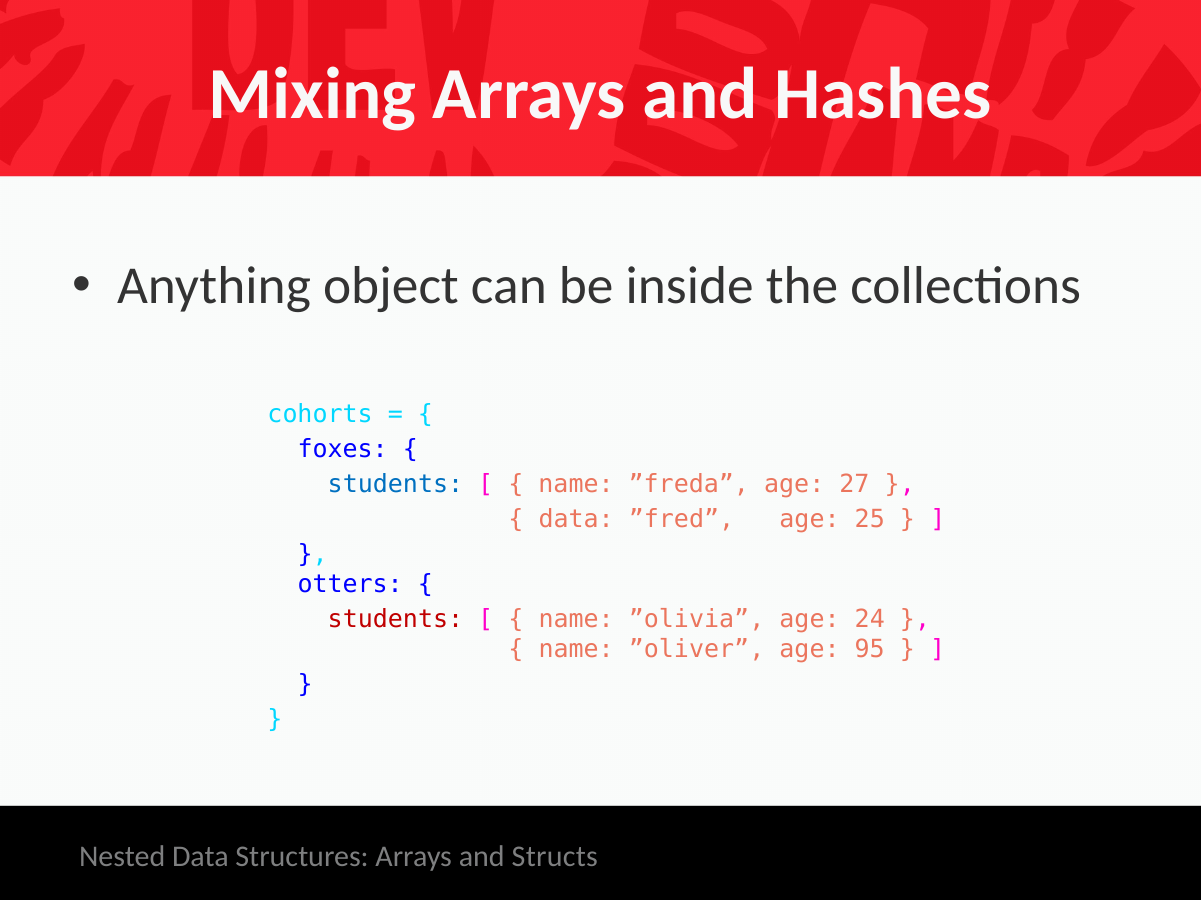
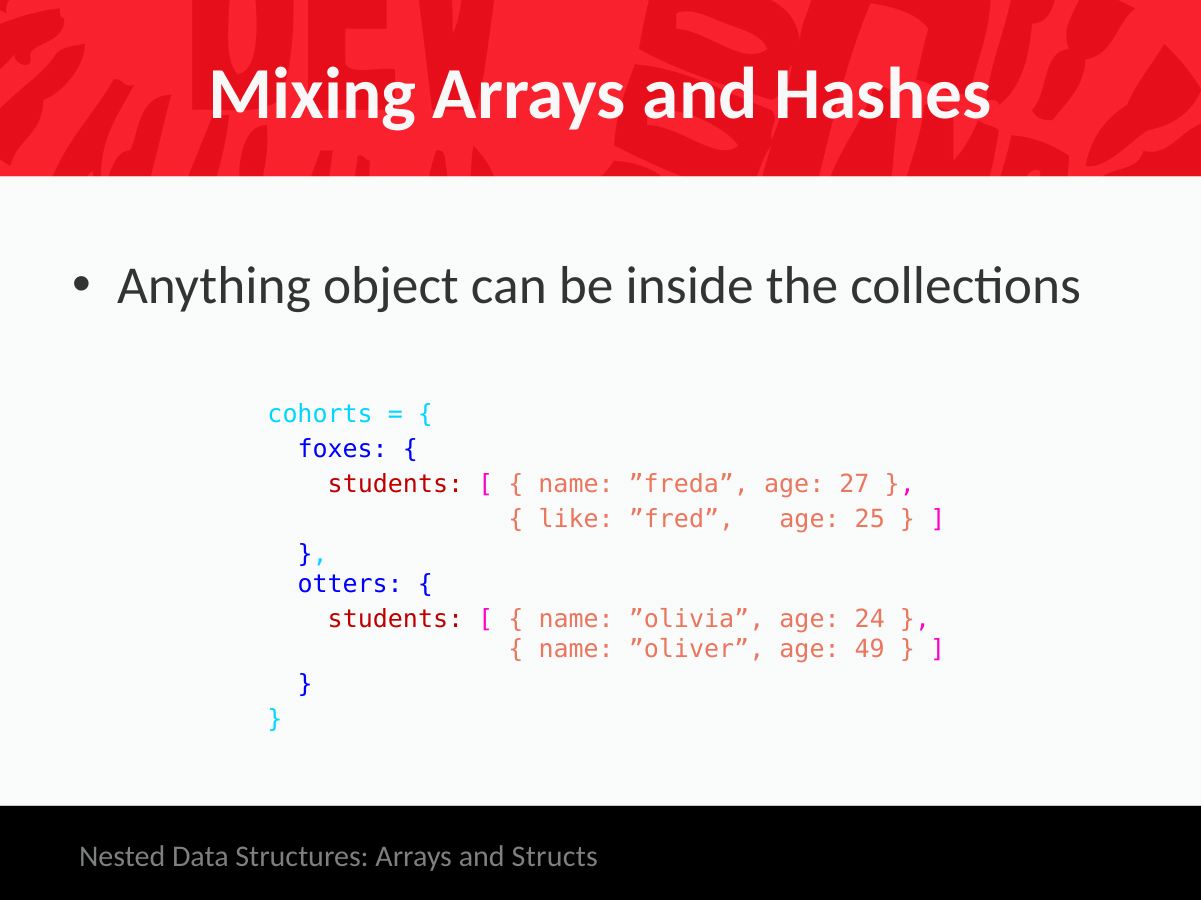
students colour: blue -> red (395, 484)
data: data -> like (576, 519)
95: 95 -> 49 (870, 650)
